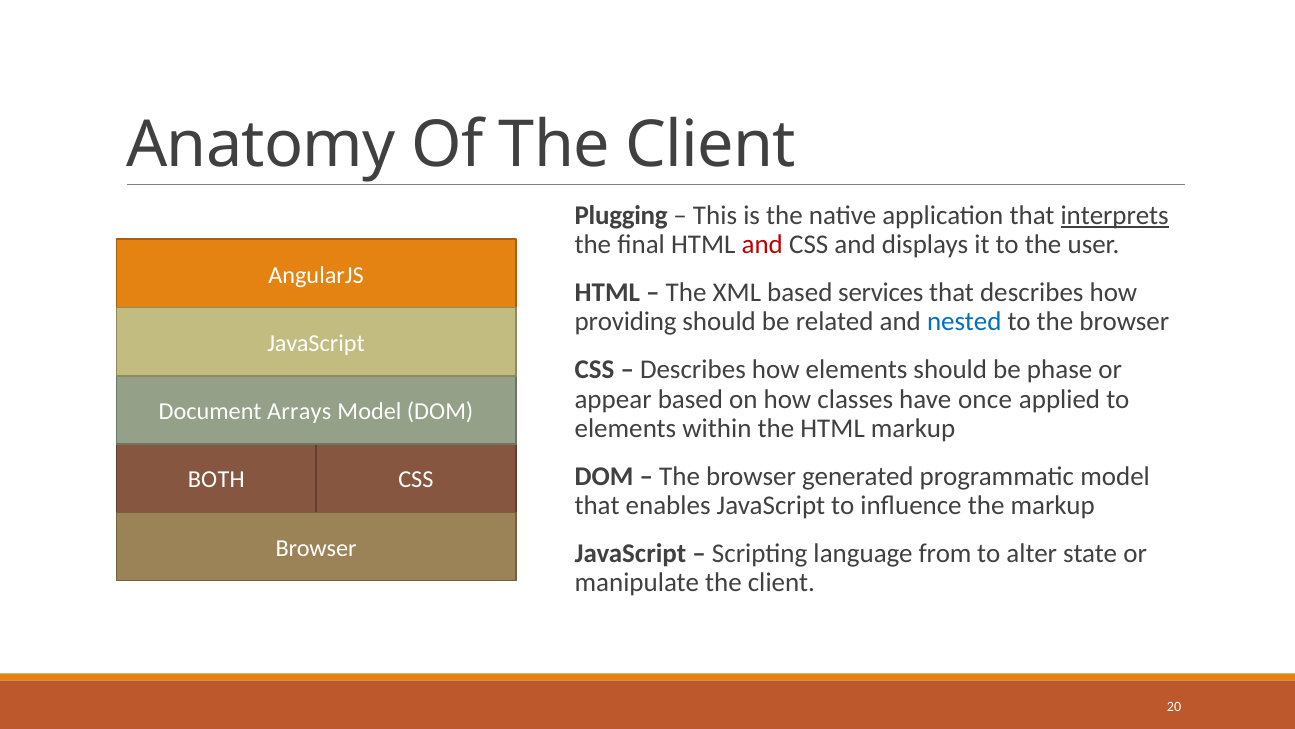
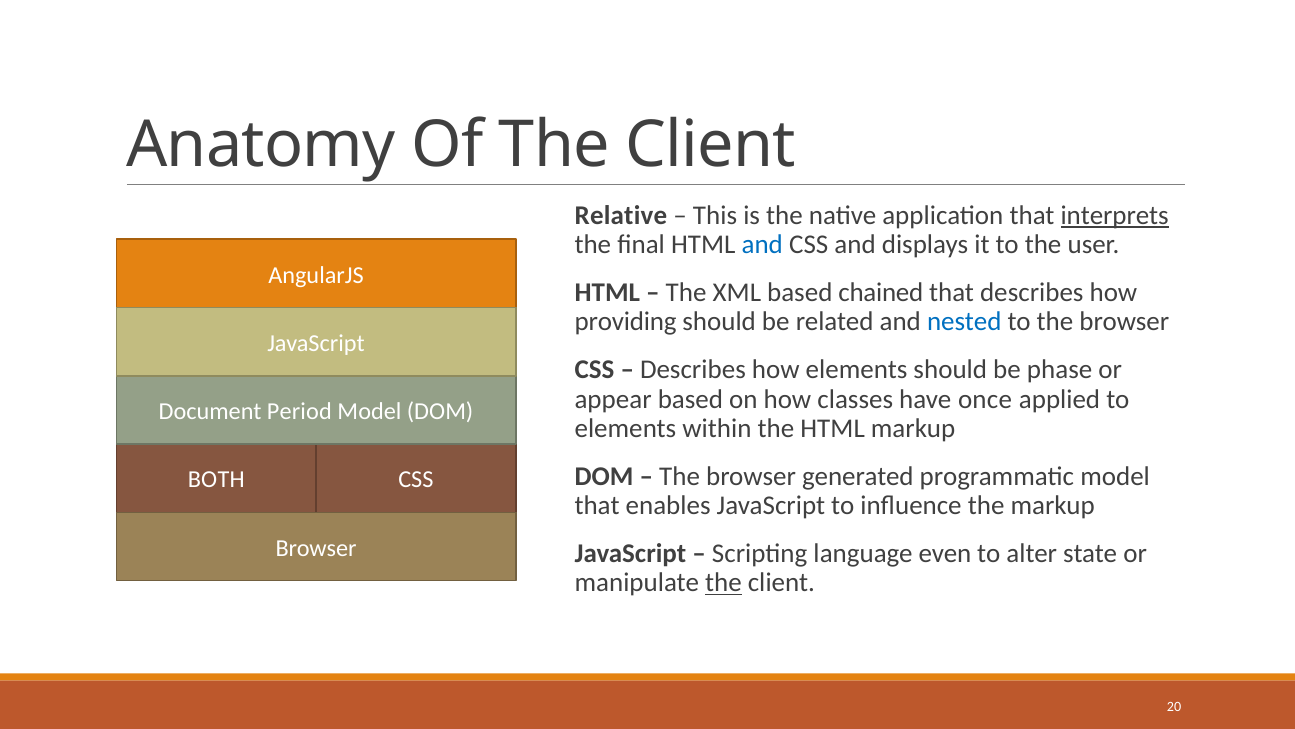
Plugging: Plugging -> Relative (621, 215)
and colour: red -> blue (762, 244)
services: services -> chained (881, 292)
Arrays: Arrays -> Period (299, 411)
from: from -> even (945, 553)
the underline: none -> present (723, 582)
